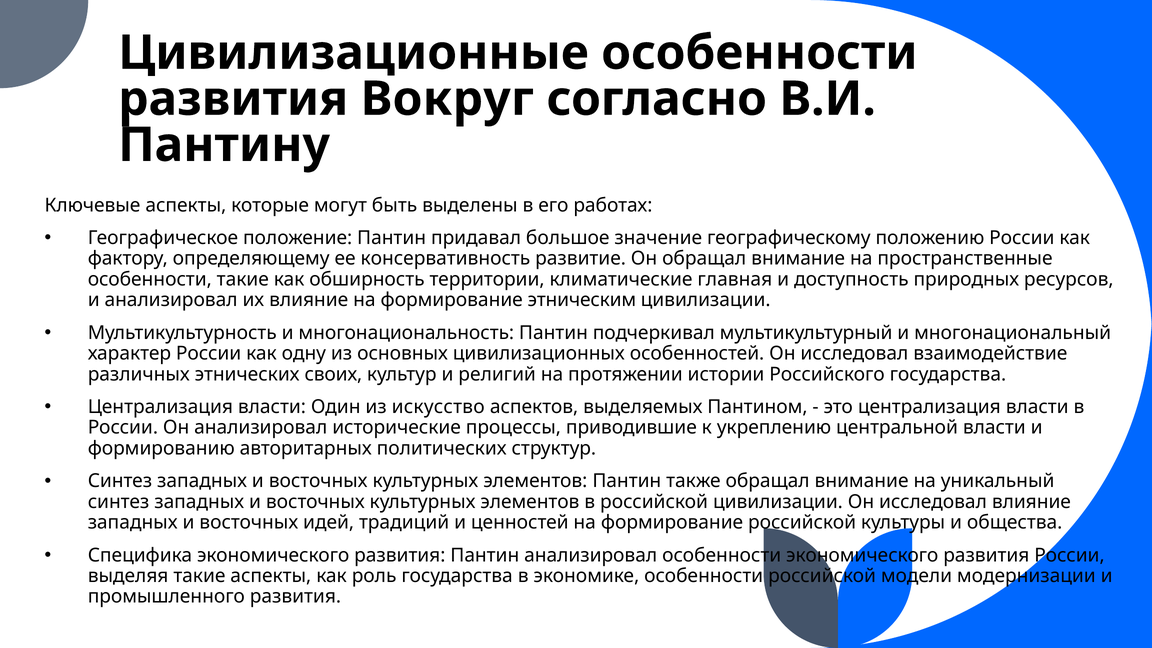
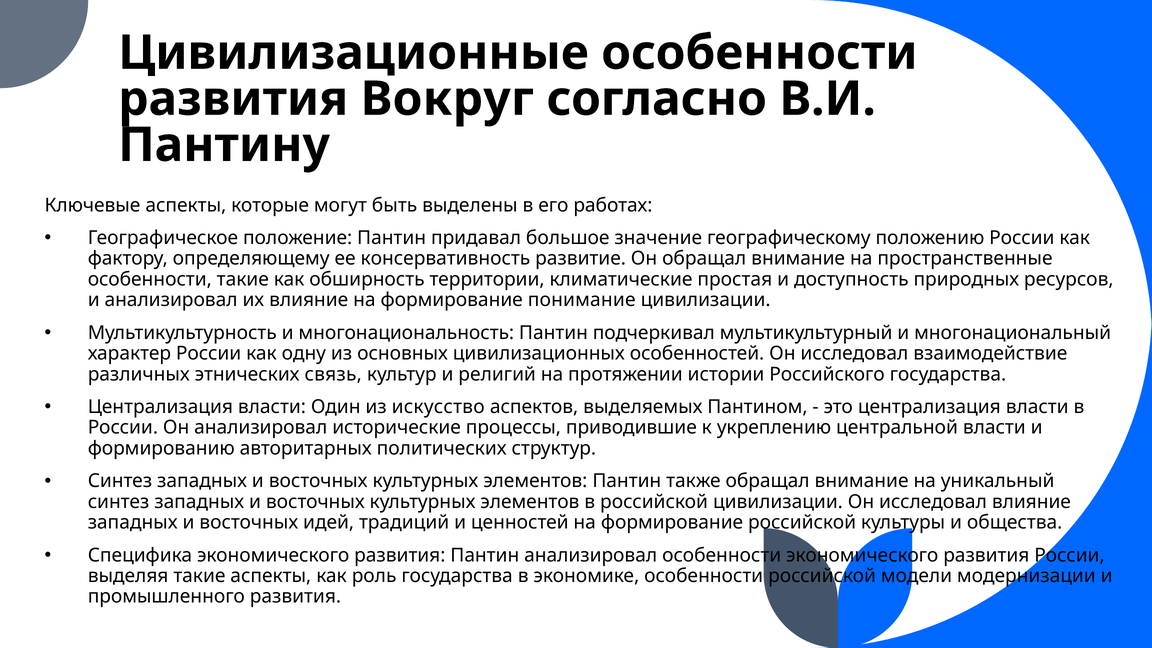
главная: главная -> простая (735, 279)
этническим: этническим -> понимание (582, 300)
своих: своих -> связь (333, 374)
